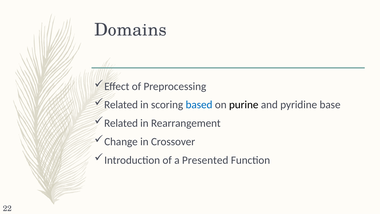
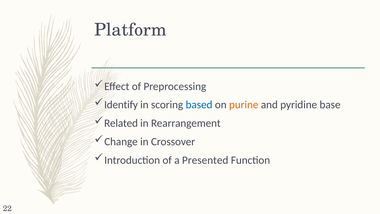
Domains: Domains -> Platform (130, 30)
Related: Related -> Identify (121, 105)
purine colour: black -> orange (244, 105)
